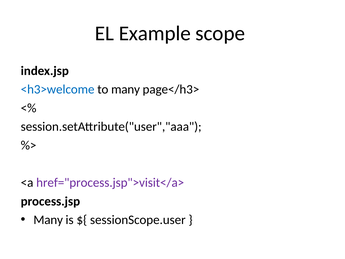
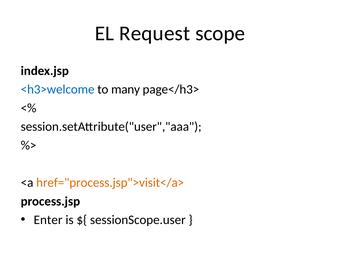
Example: Example -> Request (155, 33)
href="process.jsp">visit</a> colour: purple -> orange (110, 182)
Many: Many -> Enter (48, 220)
